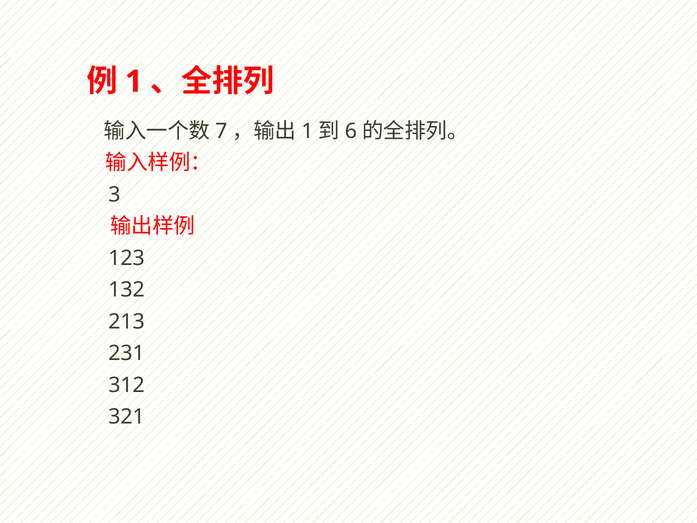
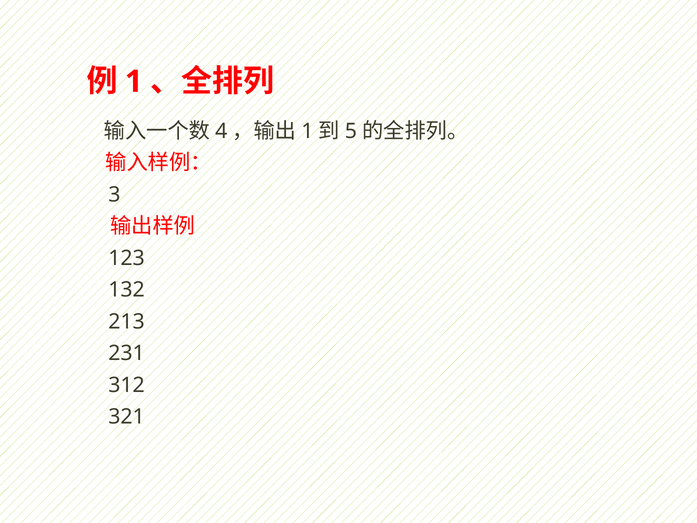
7: 7 -> 4 (221, 131)
6: 6 -> 5 (351, 131)
